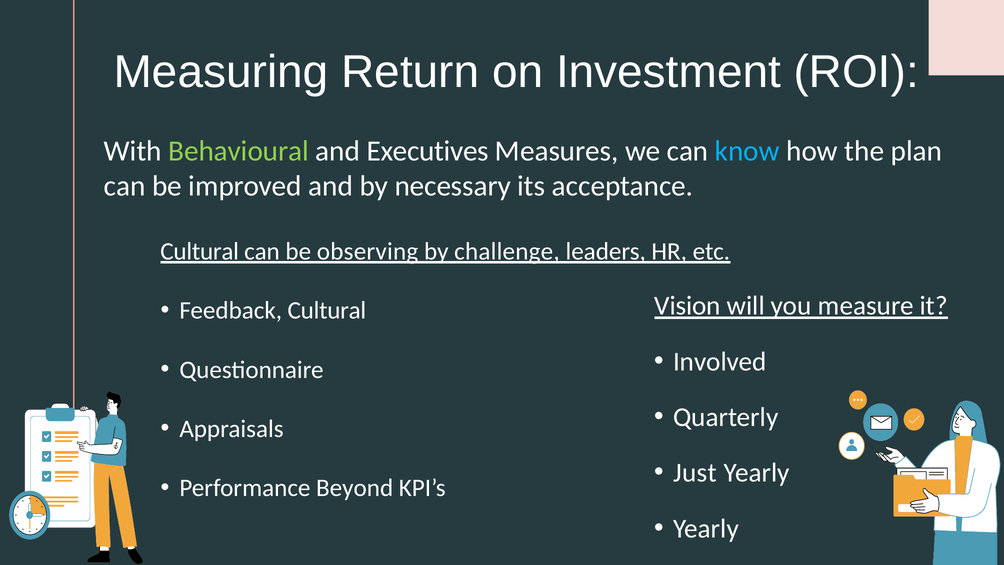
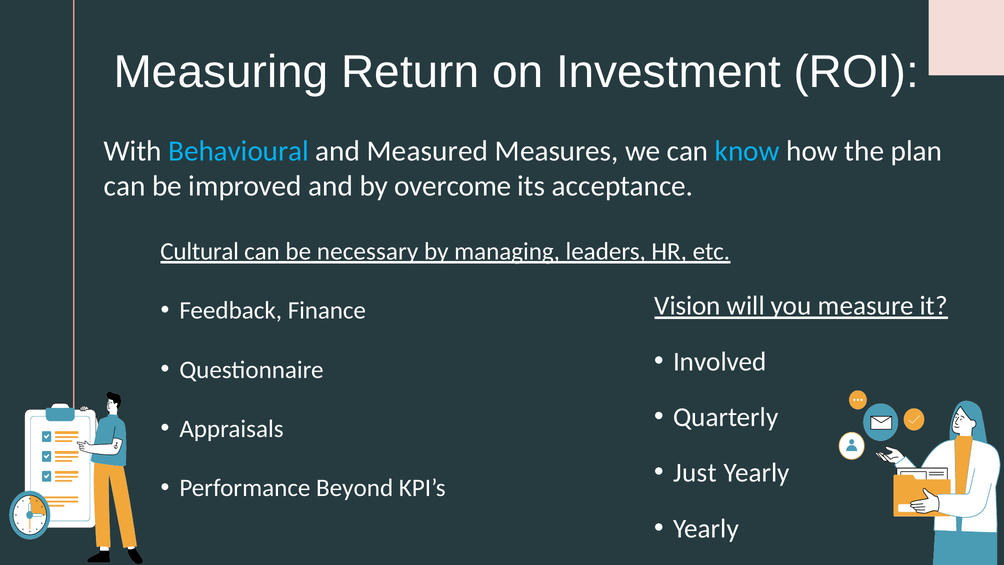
Behavioural colour: light green -> light blue (239, 151)
Executives: Executives -> Measured (427, 151)
necessary: necessary -> overcome (453, 186)
observing: observing -> necessary (368, 251)
challenge: challenge -> managing (507, 251)
Feedback Cultural: Cultural -> Finance (327, 310)
